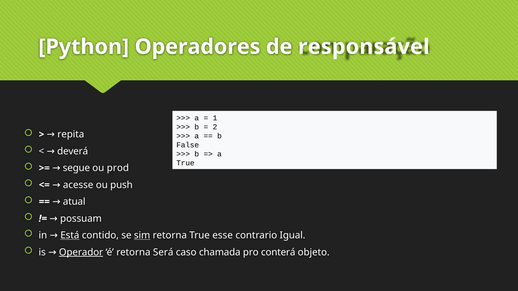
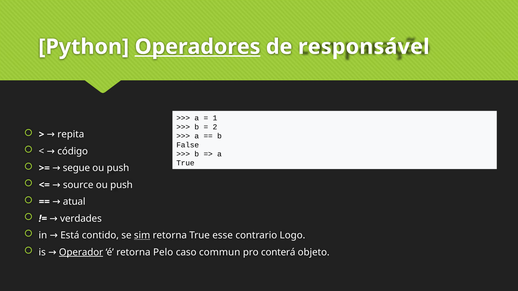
Operadores underline: none -> present (198, 47)
deverá: deverá -> código (73, 151)
prod: prod -> push (118, 168)
acesse: acesse -> source (78, 185)
possuam: possuam -> verdades (81, 219)
Está underline: present -> none (70, 236)
Igual: Igual -> Logo (292, 236)
Será: Será -> Pelo (163, 252)
chamada: chamada -> commun (220, 252)
